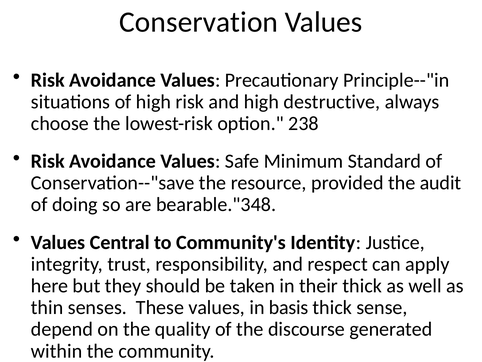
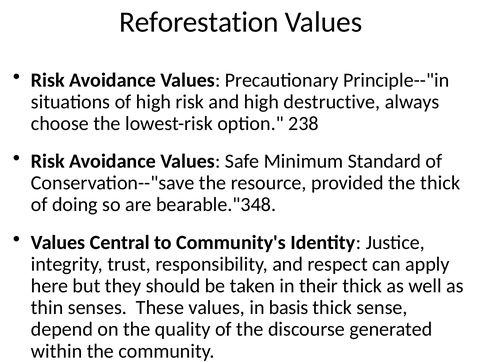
Conservation: Conservation -> Reforestation (199, 22)
the audit: audit -> thick (440, 183)
